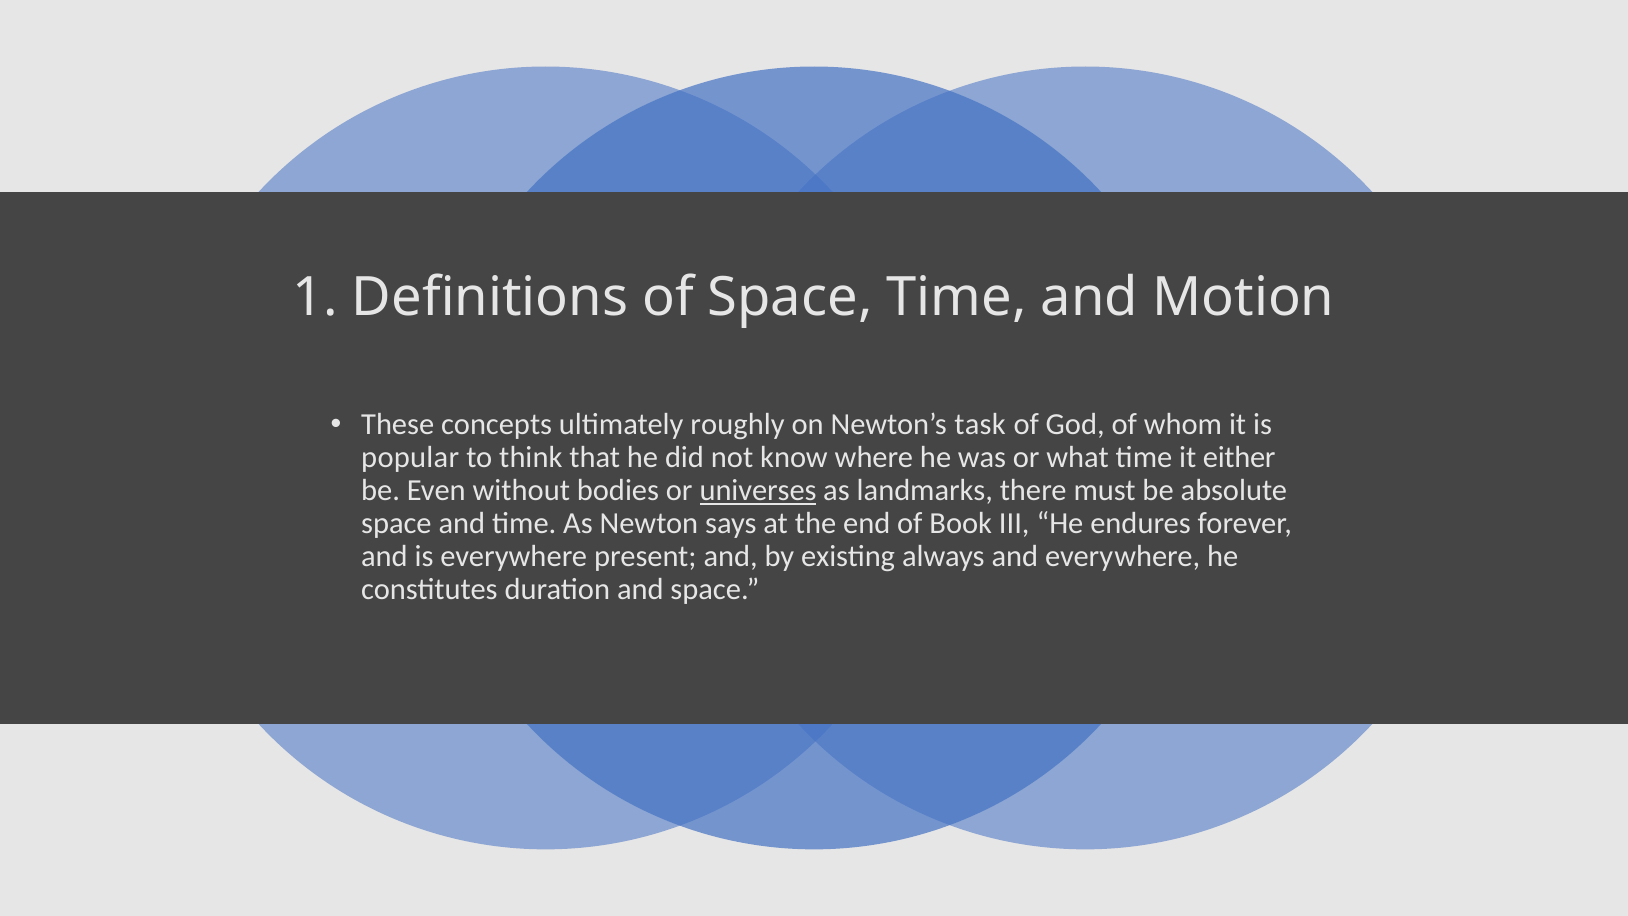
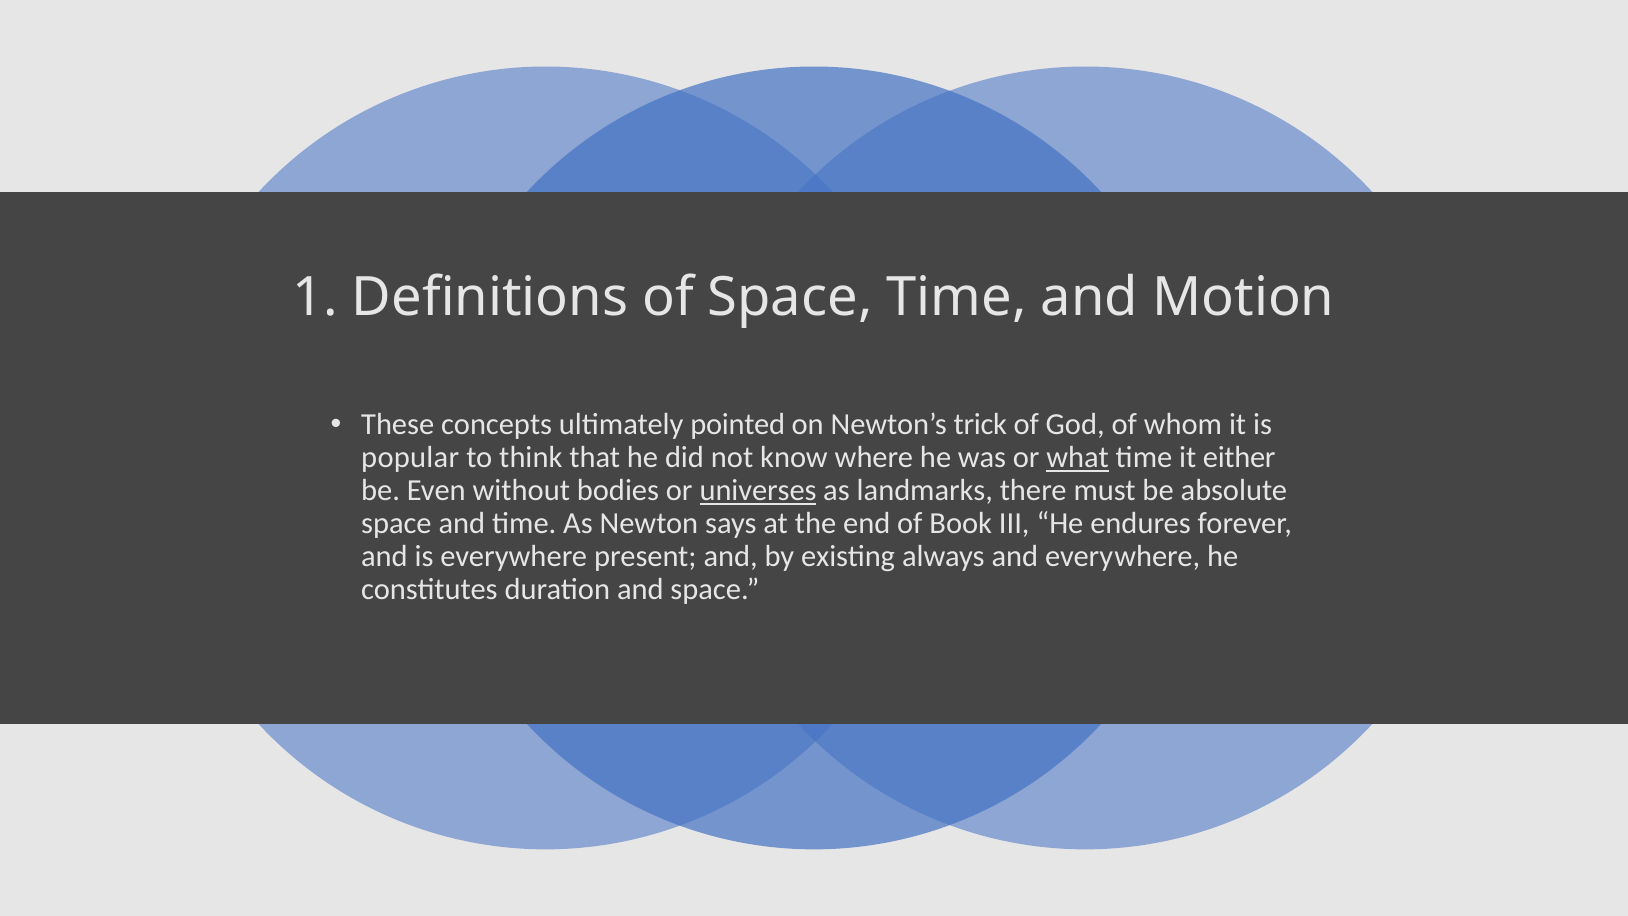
roughly: roughly -> pointed (738, 425)
task: task -> trick (980, 425)
what underline: none -> present (1078, 458)
